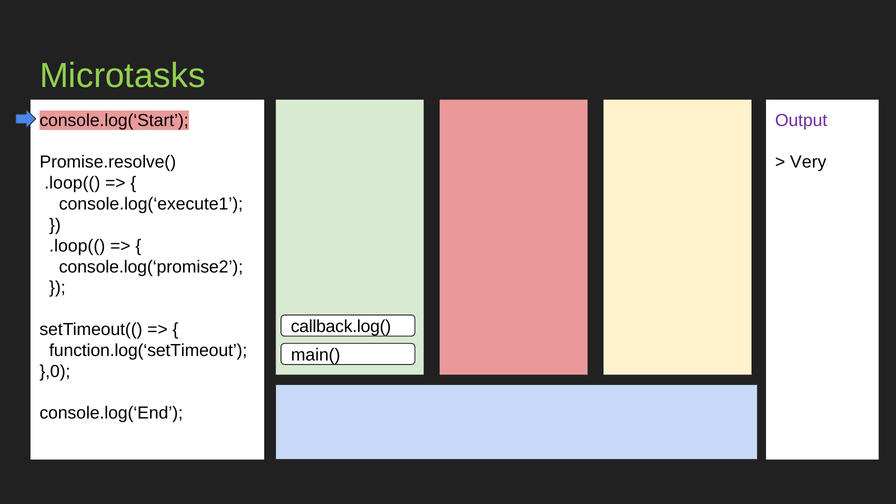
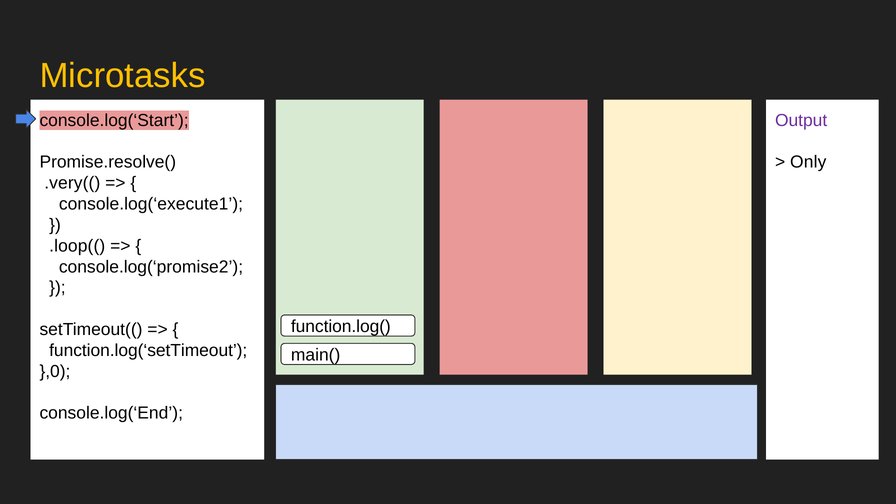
Microtasks colour: light green -> yellow (123, 76)
Very: Very -> Only (808, 162)
.loop((: .loop(( -> .very(( (72, 183)
callback.log(: callback.log( -> function.log( (341, 327)
